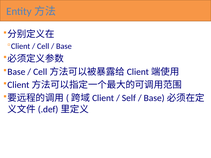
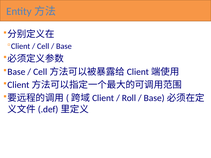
Self: Self -> Roll (129, 98)
